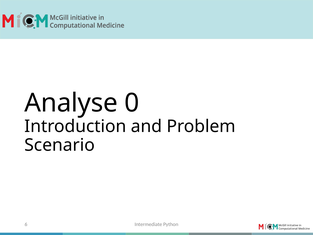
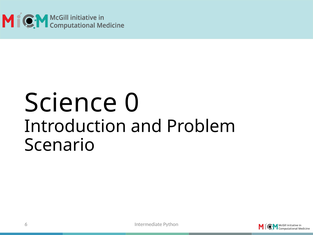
Analyse: Analyse -> Science (71, 103)
